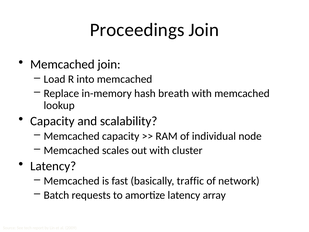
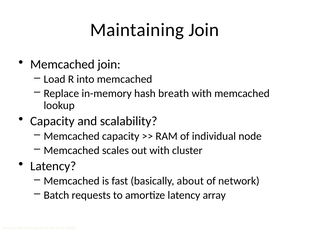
Proceedings: Proceedings -> Maintaining (137, 30)
traffic: traffic -> about (190, 181)
